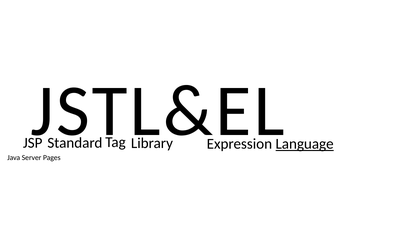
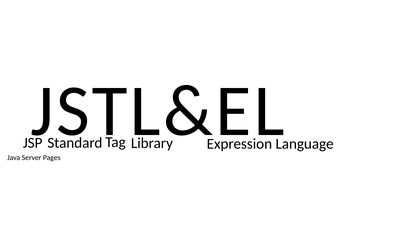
Language underline: present -> none (305, 144)
